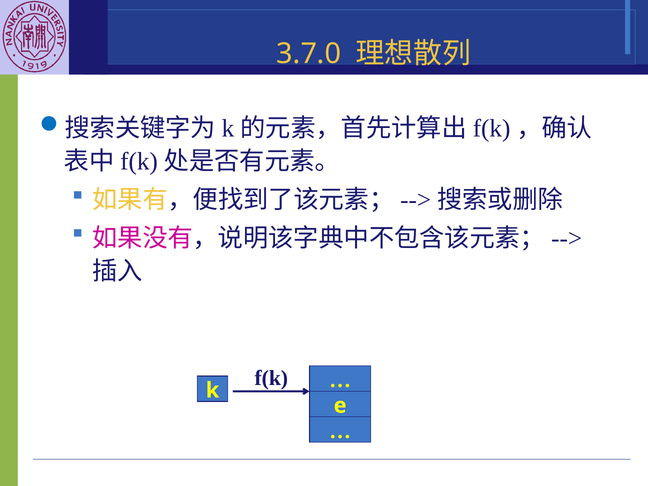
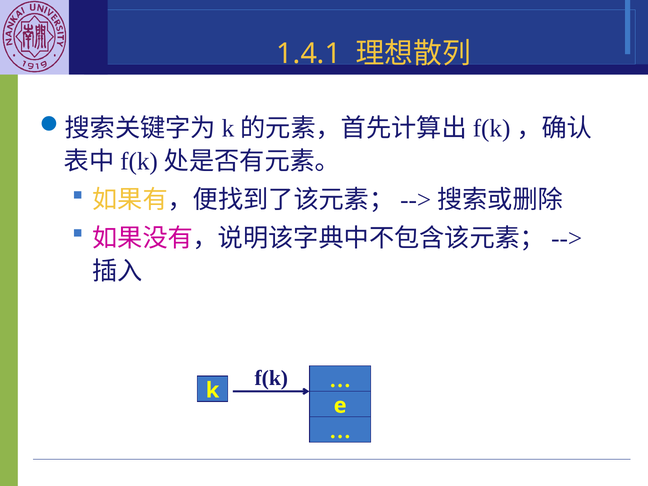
3.7.0: 3.7.0 -> 1.4.1 (309, 54)
